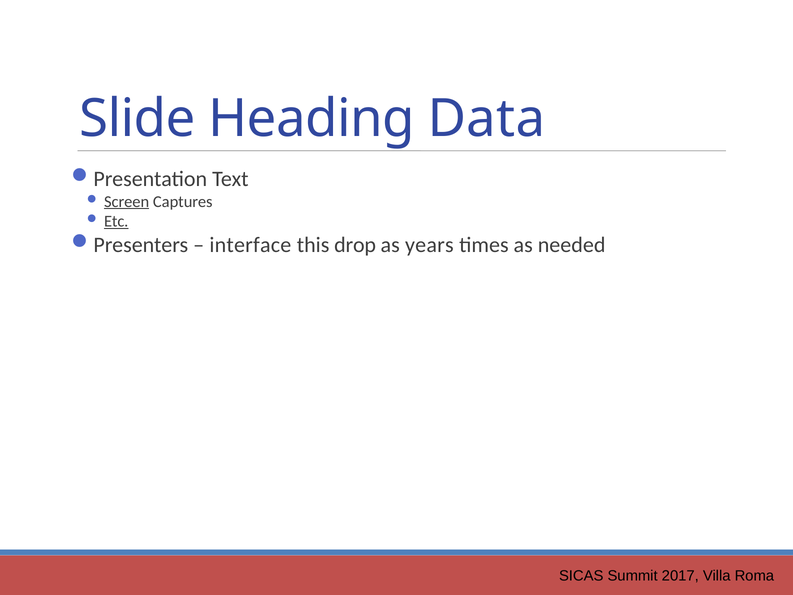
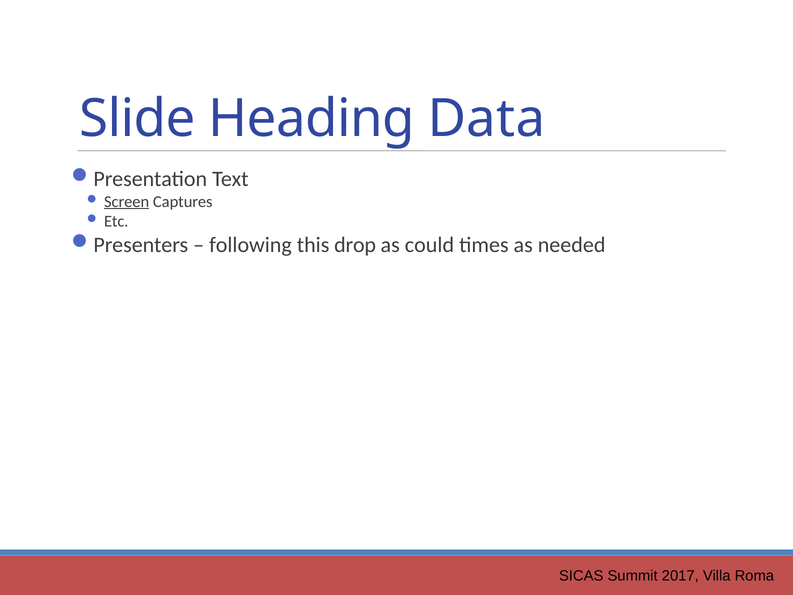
Etc underline: present -> none (116, 221)
interface: interface -> following (250, 245)
years: years -> could (429, 245)
